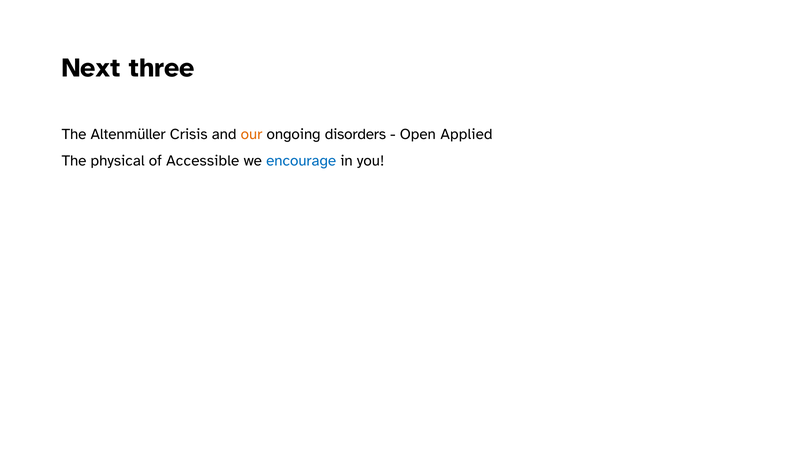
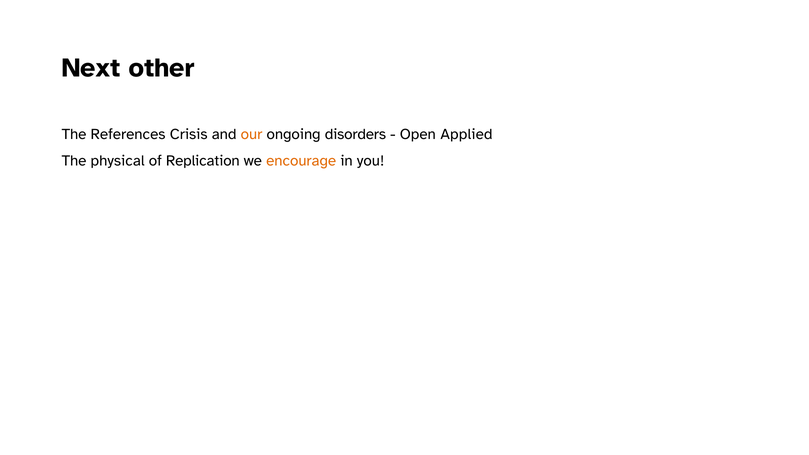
three: three -> other (162, 68)
Altenmüller: Altenmüller -> References (128, 134)
Accessible: Accessible -> Replication (203, 161)
encourage colour: blue -> orange (301, 161)
